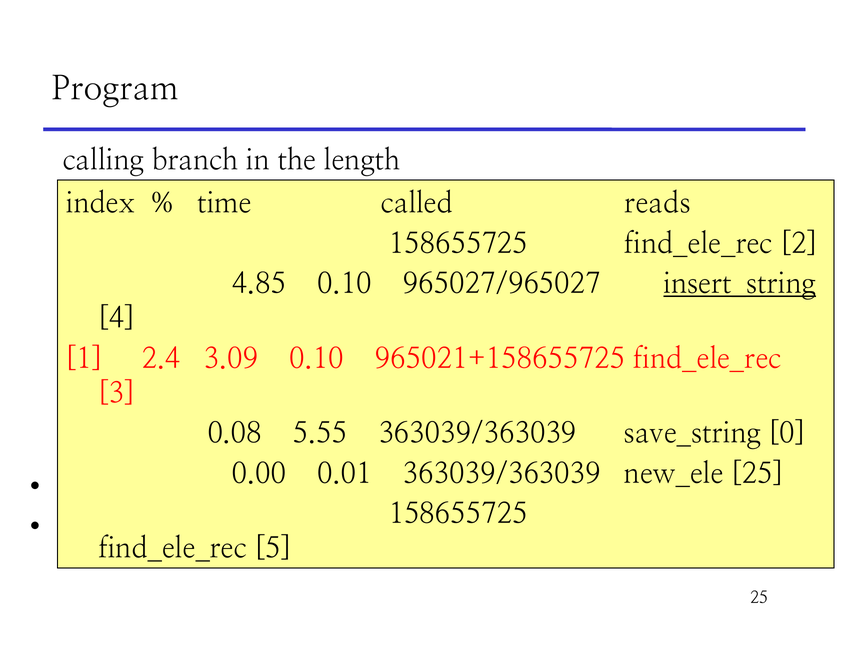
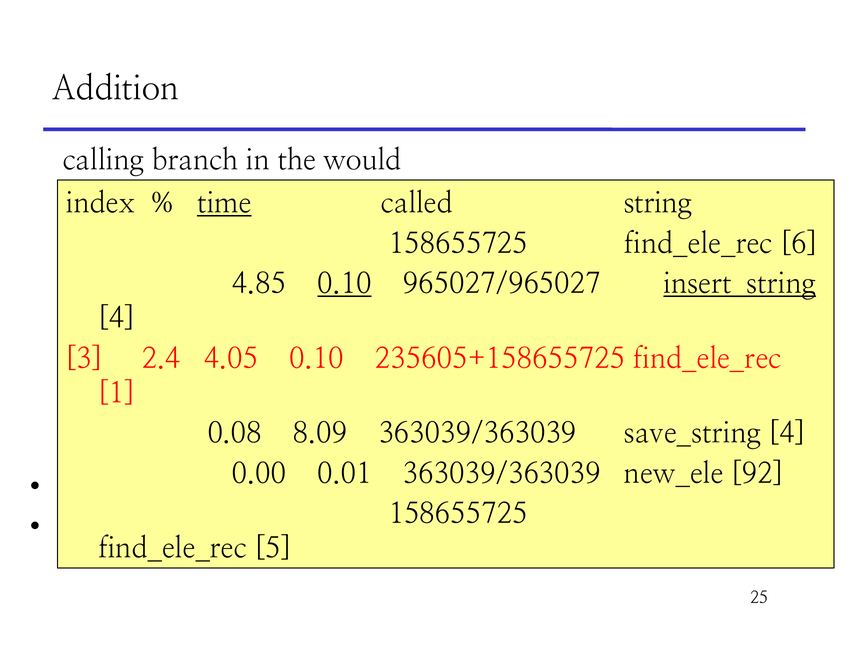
Program: Program -> Addition (115, 89)
the length: length -> would (362, 160)
time underline: none -> present (224, 204)
reads: reads -> string (658, 204)
2: 2 -> 6 (799, 244)
0.10 underline: none -> present (344, 284)
1: 1 -> 3 (84, 359)
3.09: 3.09 -> 4.05 (231, 359)
965021+158655725: 965021+158655725 -> 235605+158655725 (500, 359)
3: 3 -> 1 (117, 393)
5.55: 5.55 -> 8.09 (320, 434)
save_string 0: 0 -> 4 (787, 434)
new_ele 25: 25 -> 92 (757, 474)
